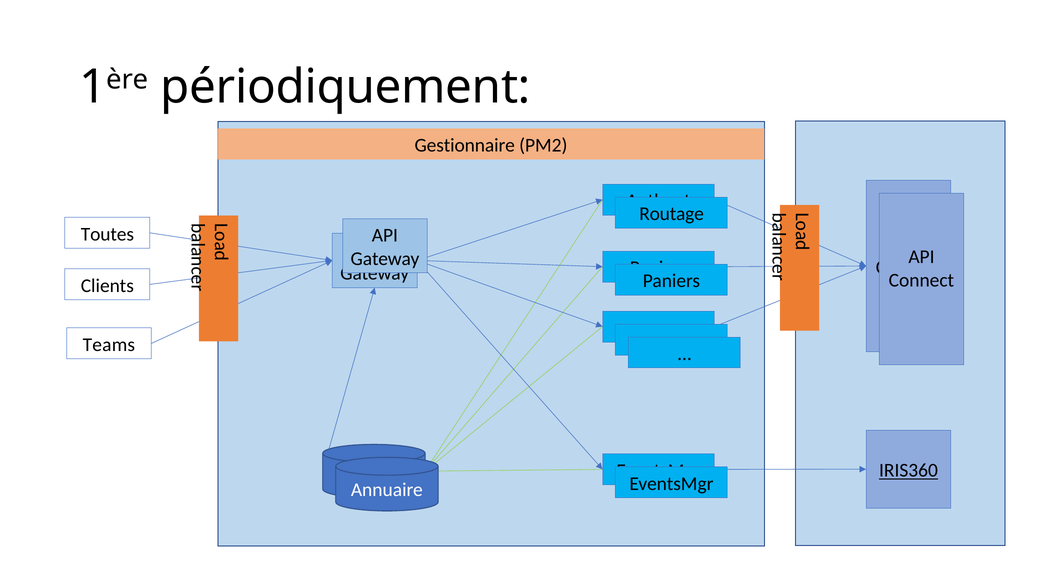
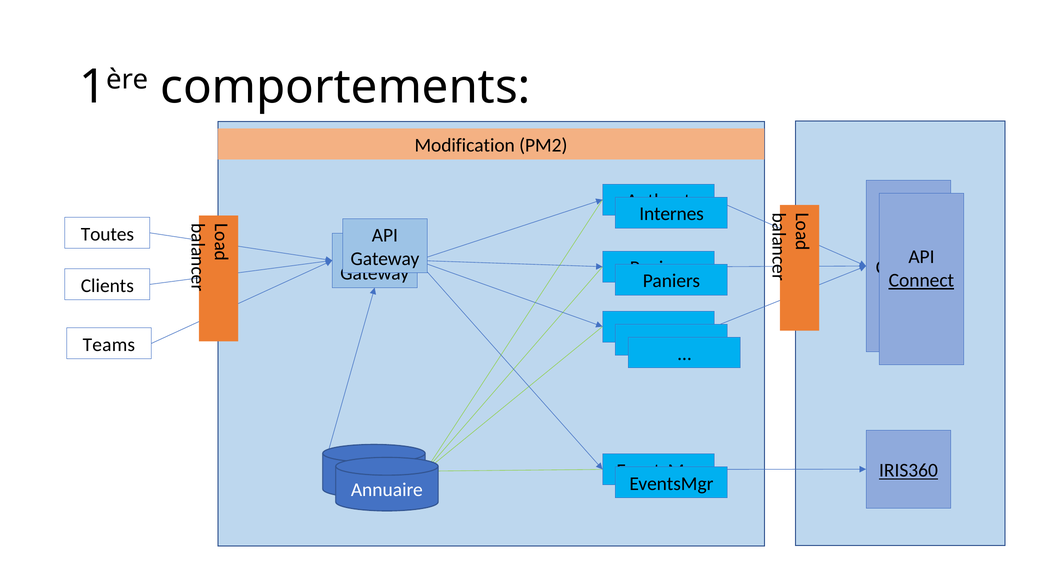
périodiquement: périodiquement -> comportements (345, 87)
Gestionnaire: Gestionnaire -> Modification (465, 145)
Routage: Routage -> Internes (672, 214)
Connect underline: none -> present (921, 280)
